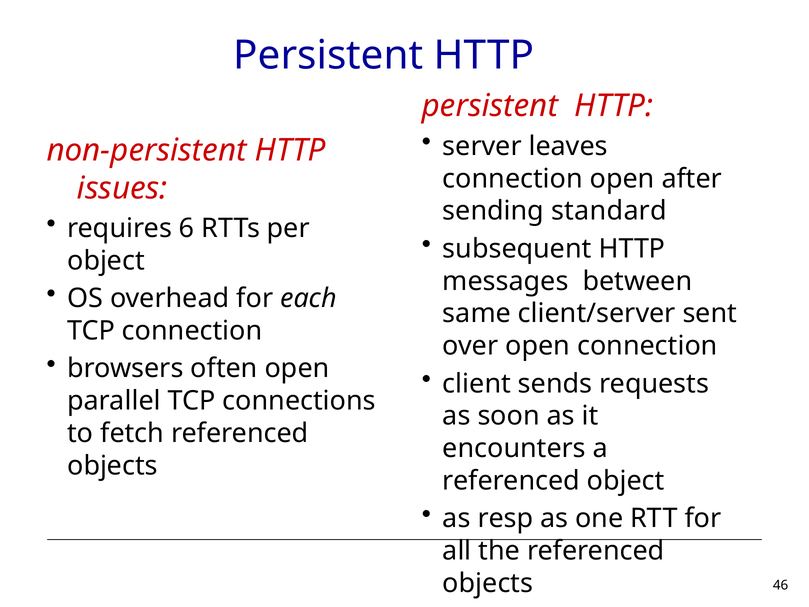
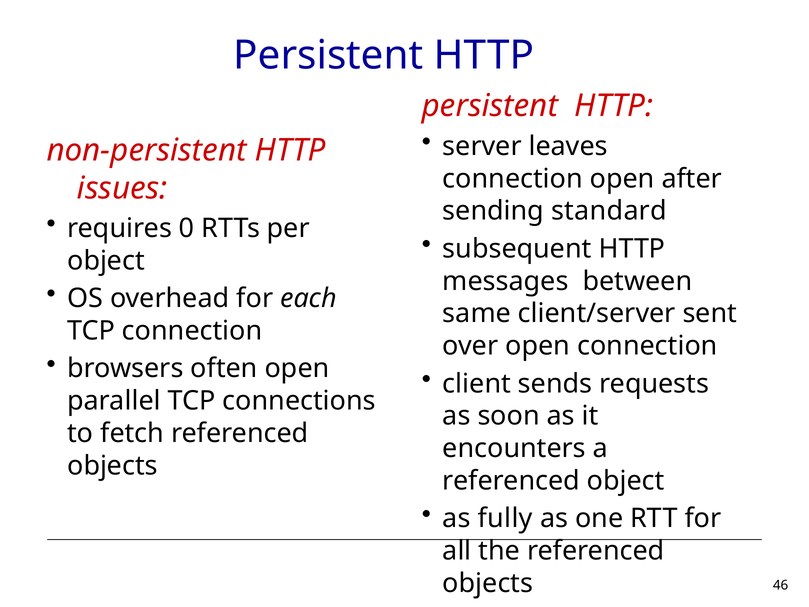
6: 6 -> 0 (187, 228)
resp: resp -> fully (505, 518)
